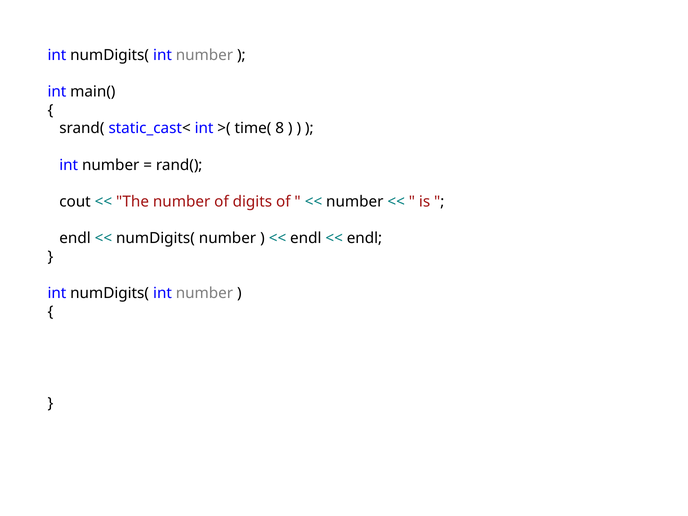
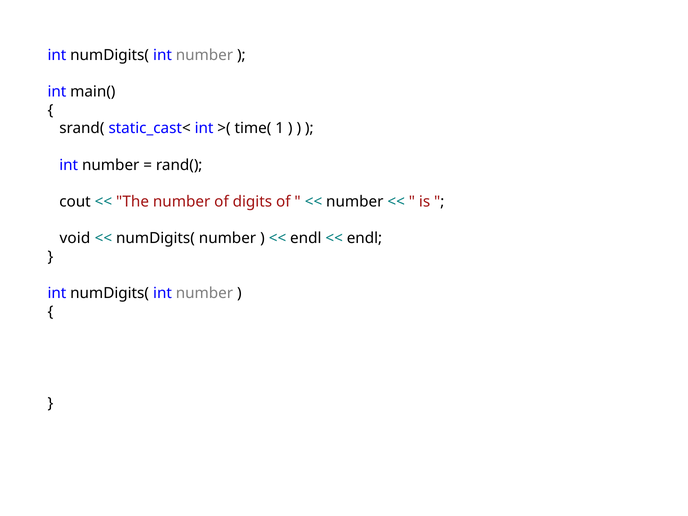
time( 8: 8 -> 1 (280, 128)
endl: endl -> void (75, 238)
